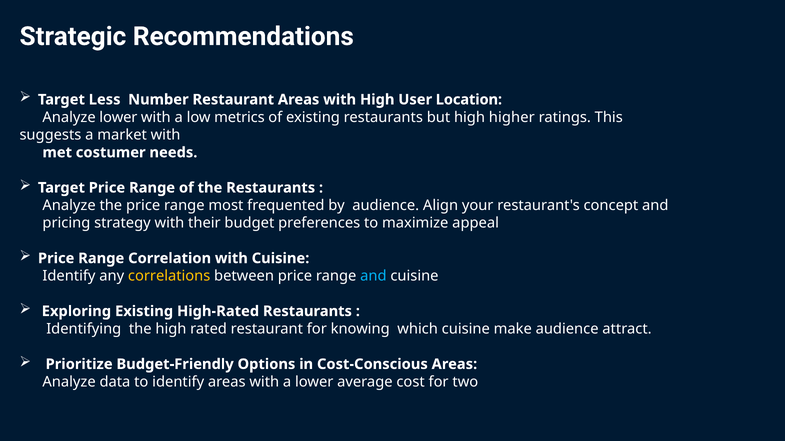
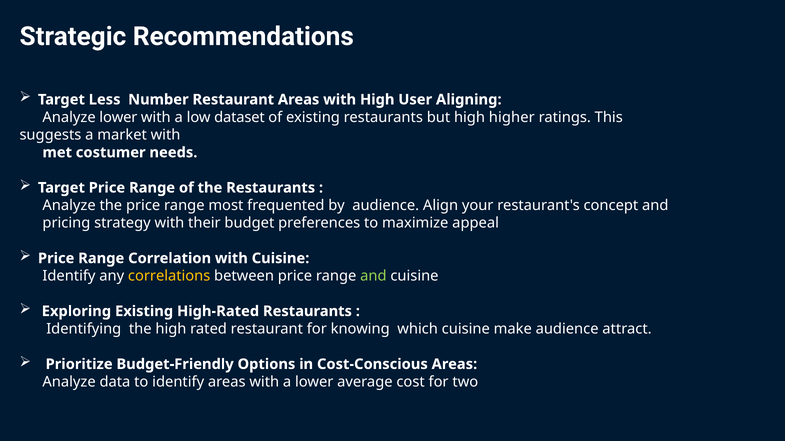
Location: Location -> Aligning (469, 100)
metrics: metrics -> dataset (239, 117)
and colour: light blue -> light green (373, 276)
